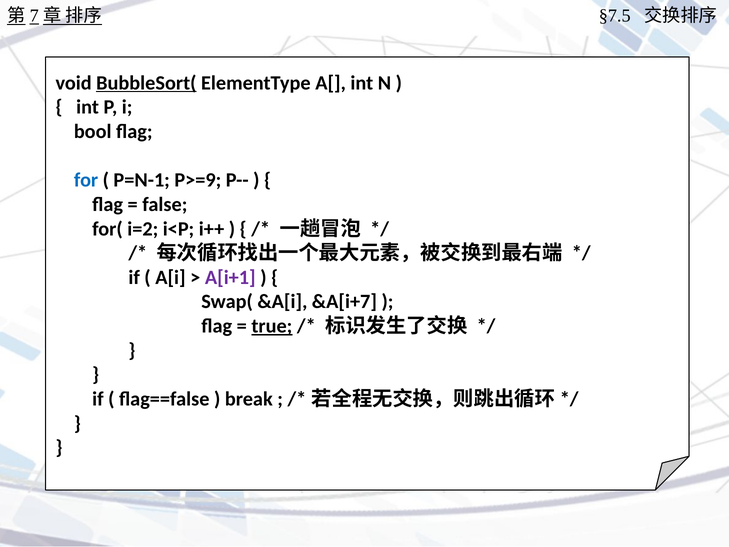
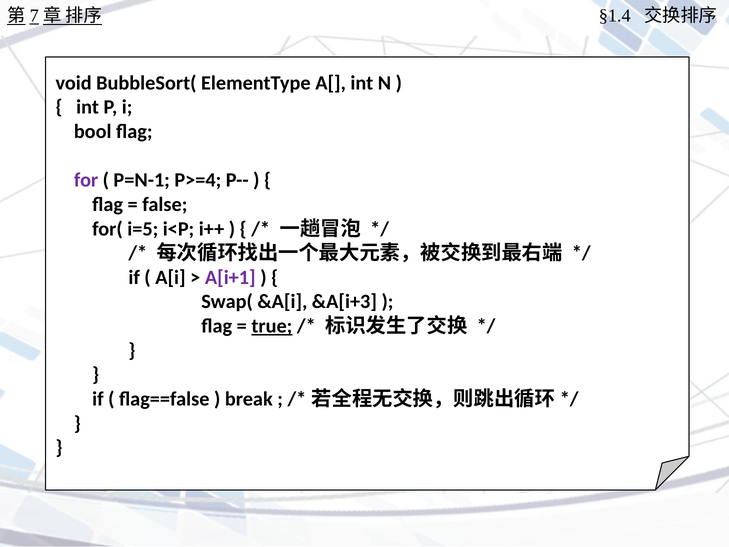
§7.5: §7.5 -> §1.4 (615, 16)
BubbleSort( underline: present -> none (146, 83)
for colour: blue -> purple (86, 180)
P>=9: P>=9 -> P>=4 (198, 180)
i=2: i=2 -> i=5 (143, 229)
&A[i+7: &A[i+7 -> &A[i+3 (344, 302)
